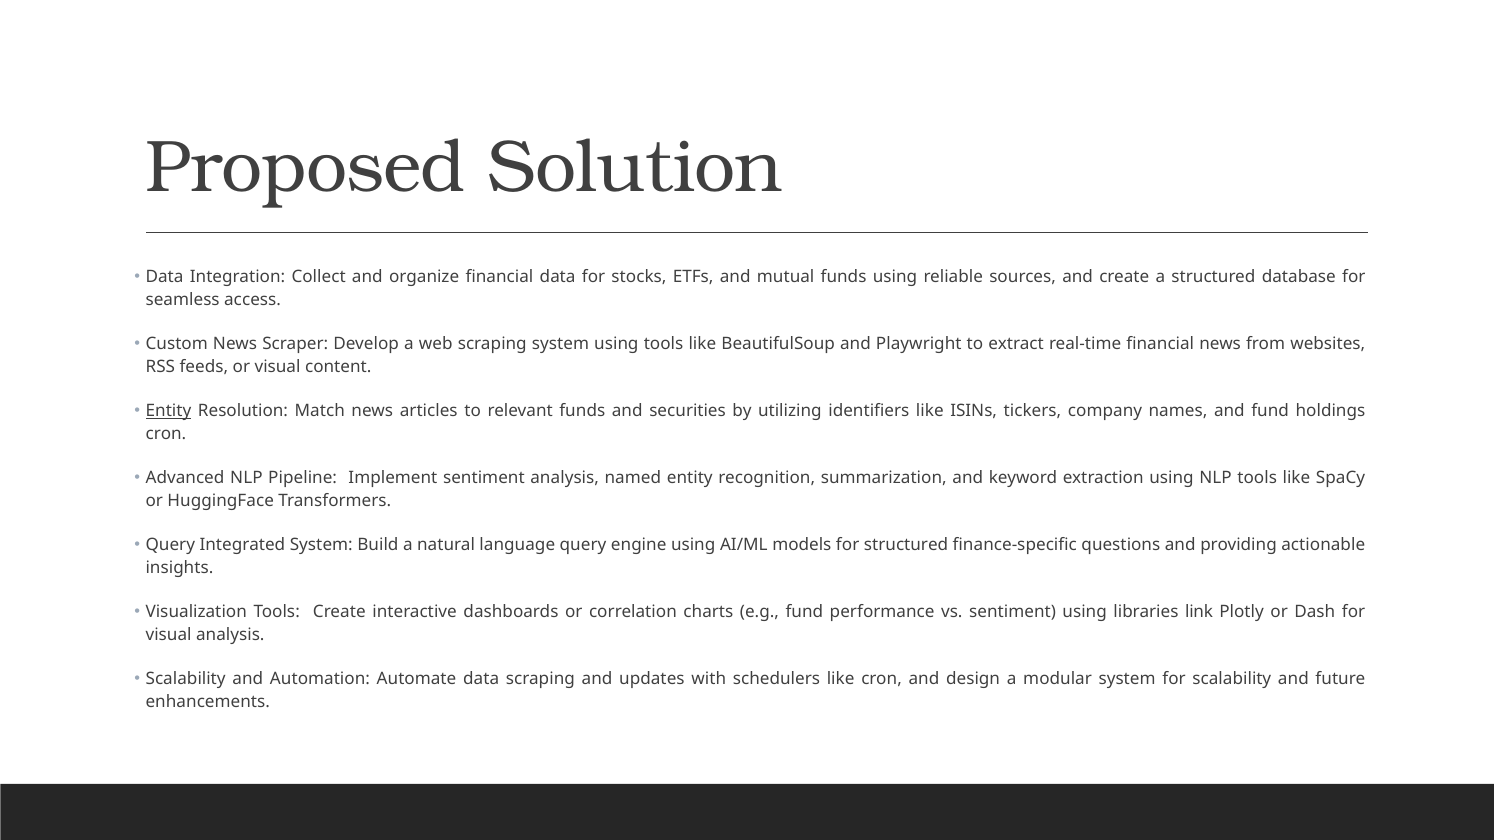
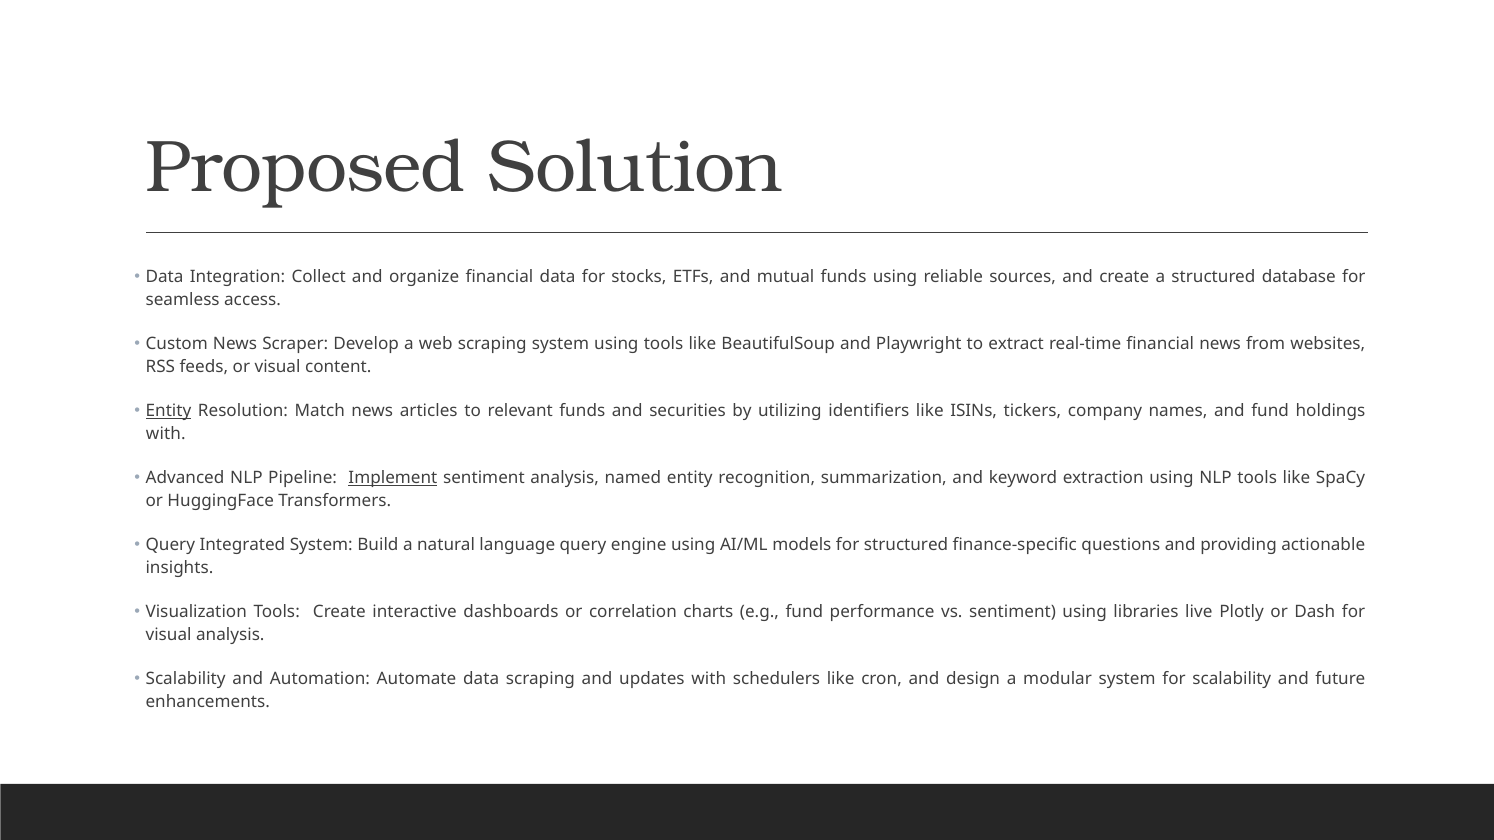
cron: cron -> with (166, 434)
Implement underline: none -> present (393, 478)
link: link -> live (1199, 612)
